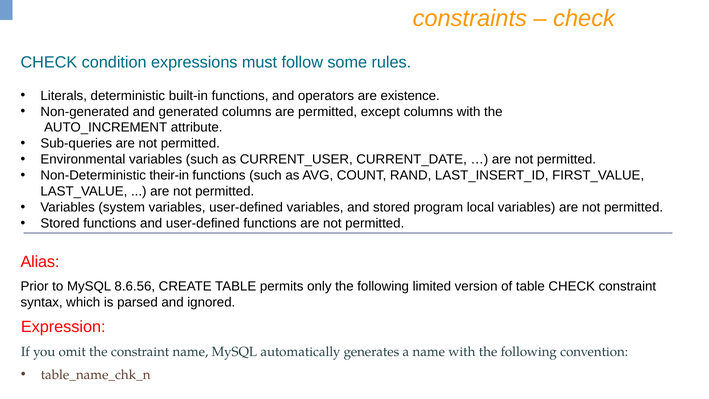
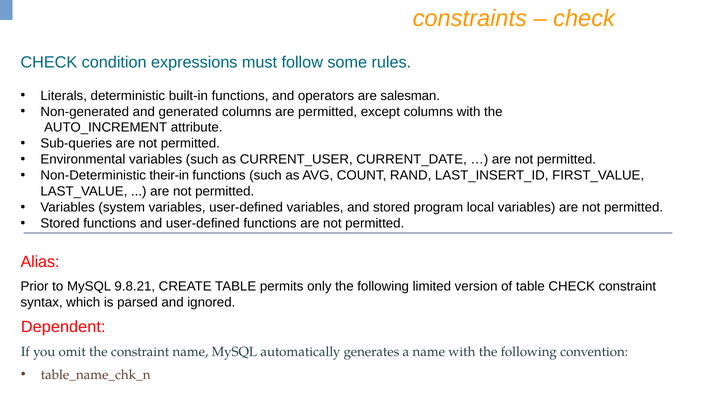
existence: existence -> salesman (410, 96)
8.6.56: 8.6.56 -> 9.8.21 (135, 286)
Expression: Expression -> Dependent (63, 327)
